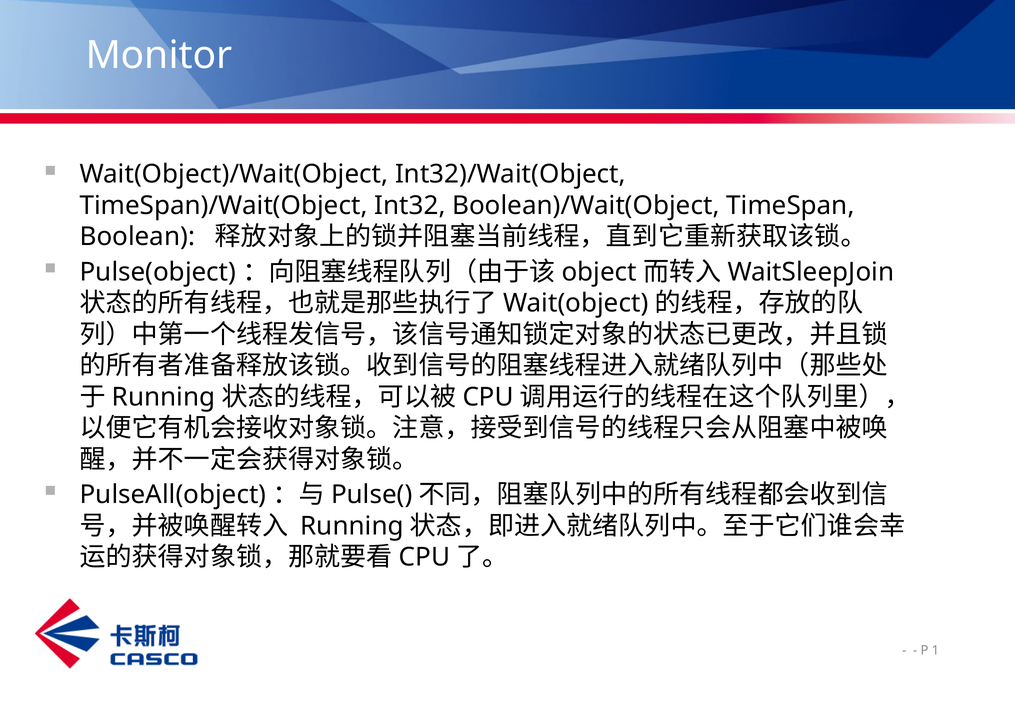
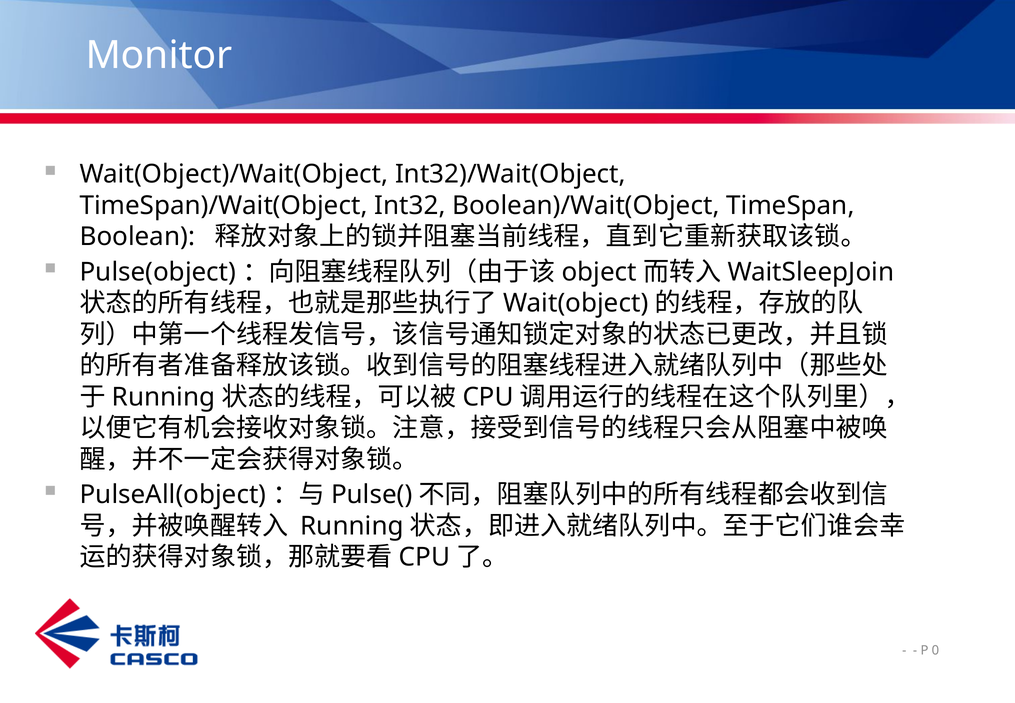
1: 1 -> 0 (935, 650)
